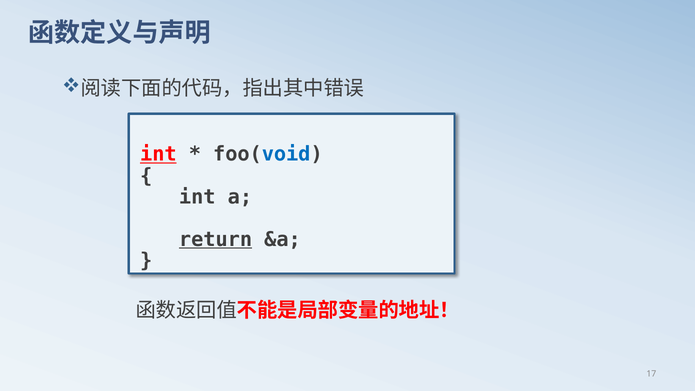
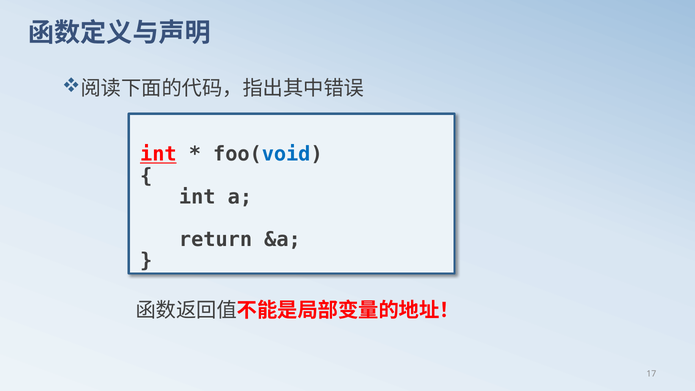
return underline: present -> none (216, 239)
